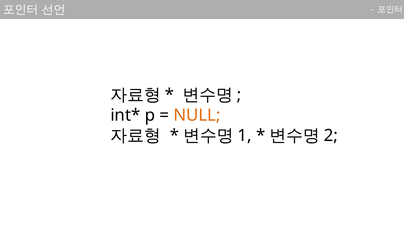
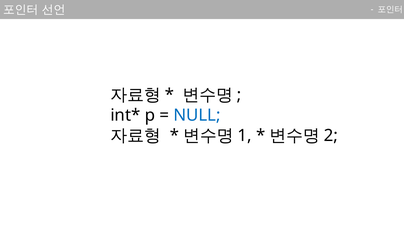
NULL colour: orange -> blue (197, 115)
